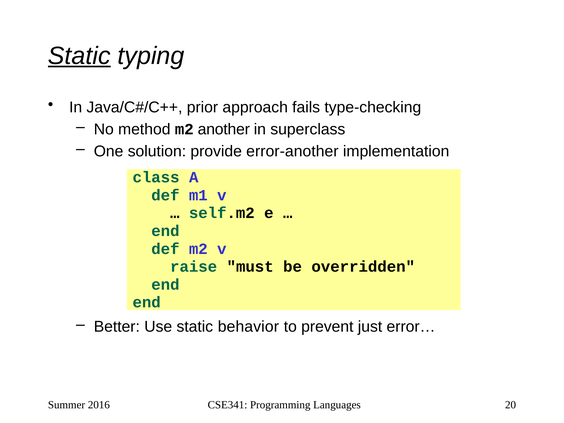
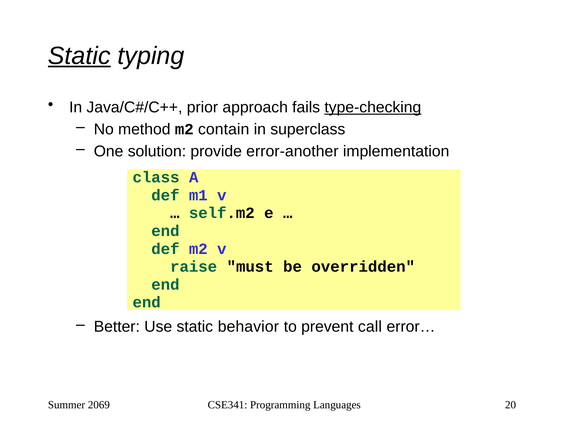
type-checking underline: none -> present (373, 107)
another: another -> contain (224, 129)
just: just -> call (370, 327)
2016: 2016 -> 2069 (99, 405)
